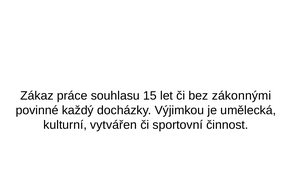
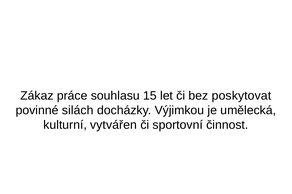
zákonnými: zákonnými -> poskytovat (241, 96)
každý: každý -> silách (78, 111)
